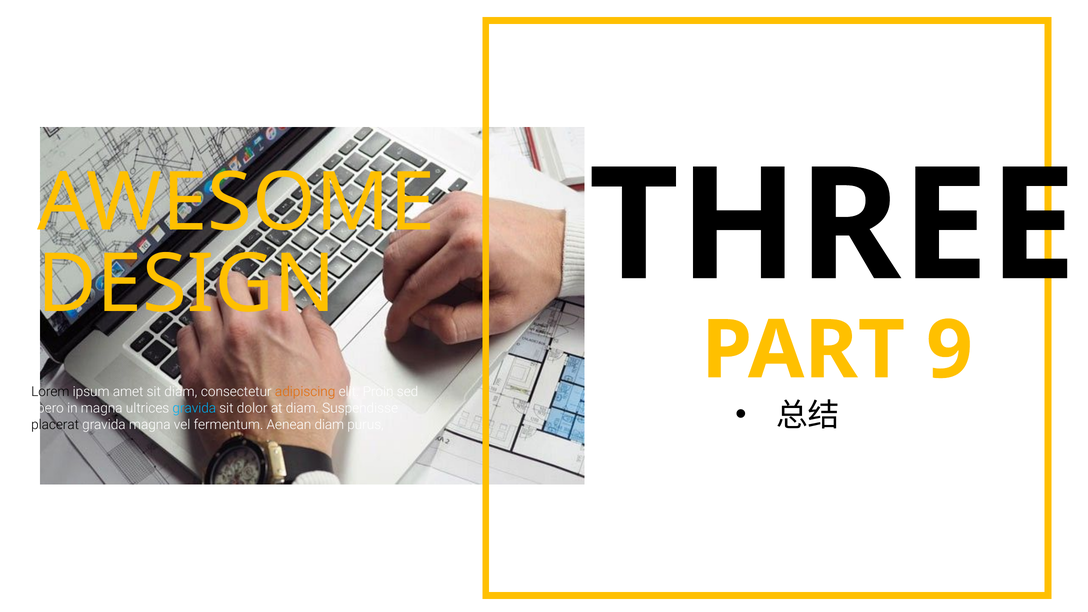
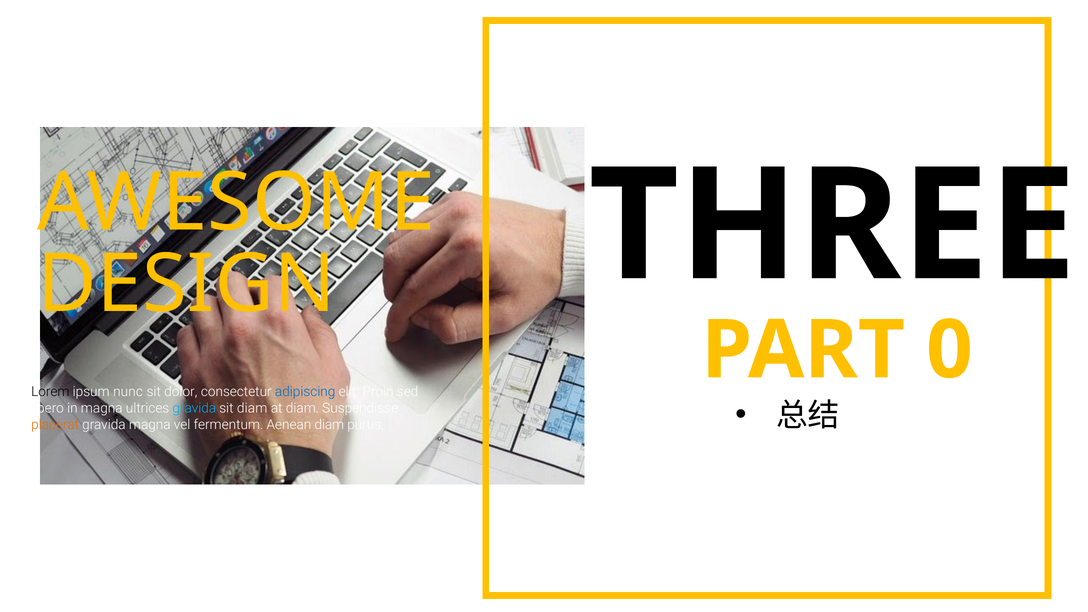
9: 9 -> 0 (949, 350)
amet: amet -> nunc (128, 392)
sit diam: diam -> dolor (181, 392)
adipiscing colour: orange -> blue (305, 392)
sit dolor: dolor -> diam (252, 408)
placerat colour: black -> orange (55, 425)
